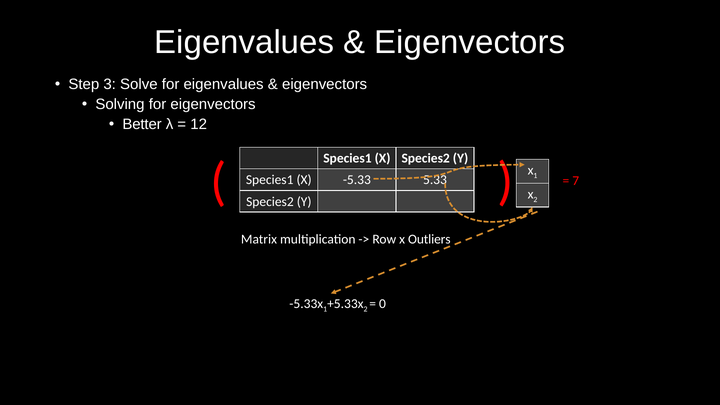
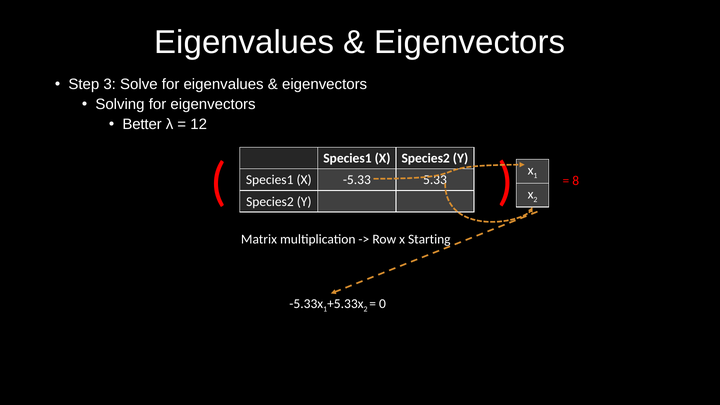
7: 7 -> 8 (576, 181)
Outliers: Outliers -> Starting (429, 239)
